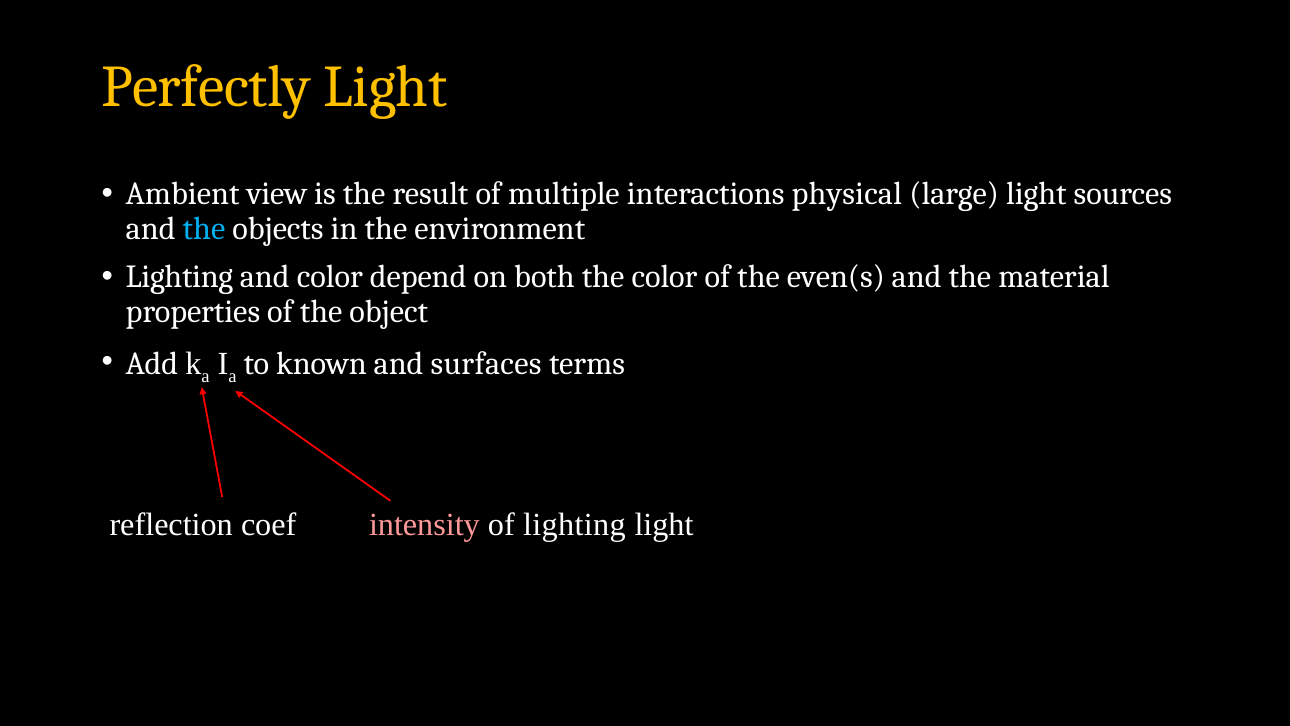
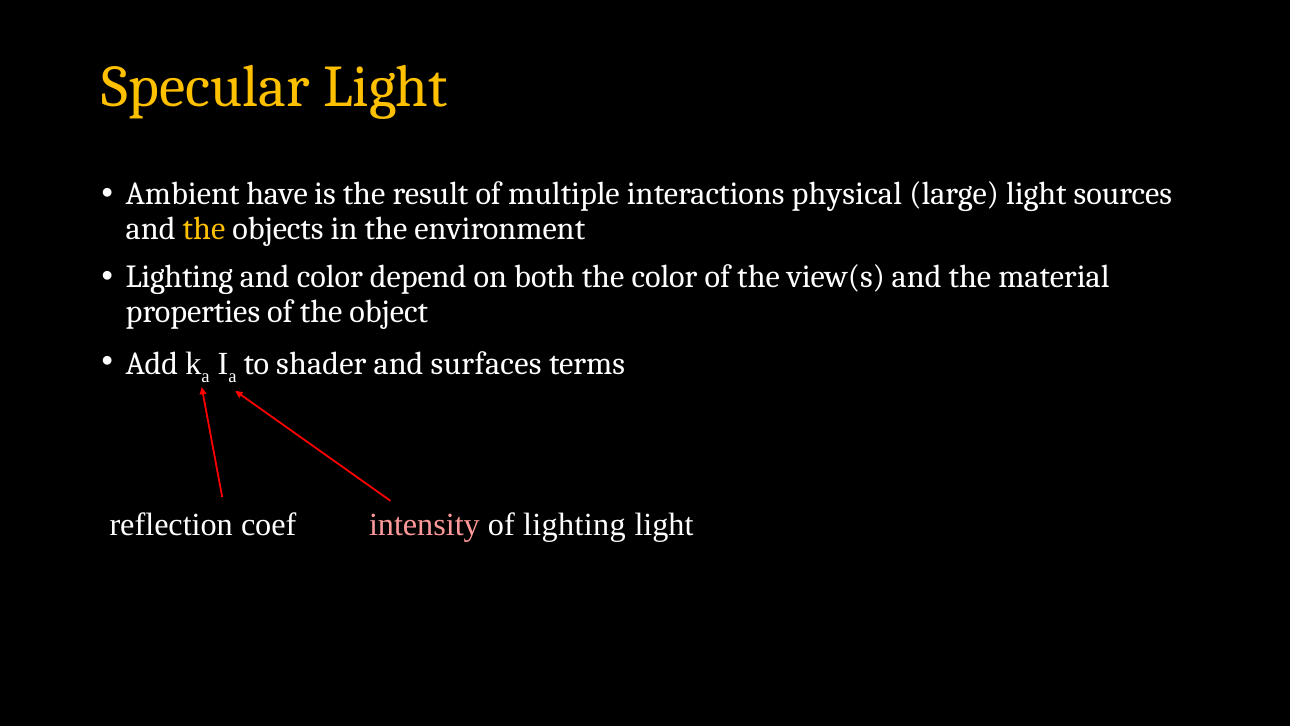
Perfectly: Perfectly -> Specular (206, 87)
view: view -> have (277, 194)
the colour: light blue -> yellow (204, 229)
even(s: even(s -> view(s (836, 277)
known: known -> shader (321, 364)
